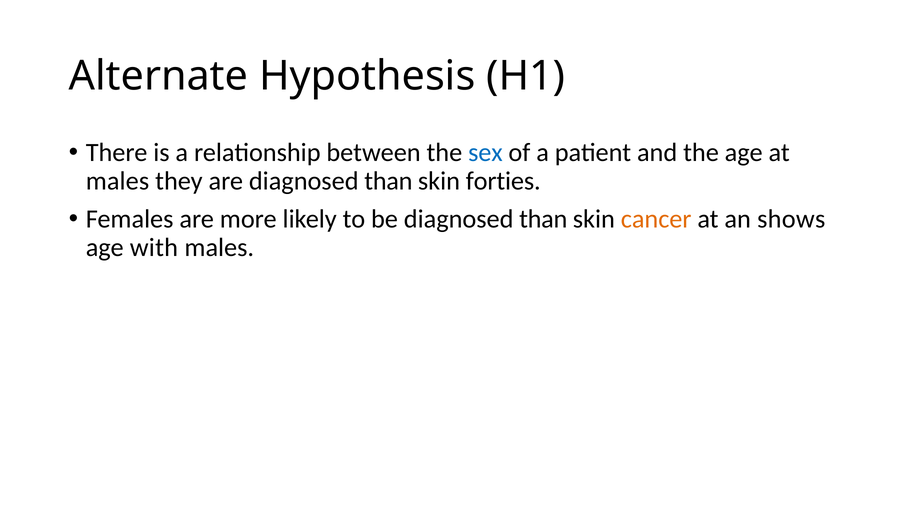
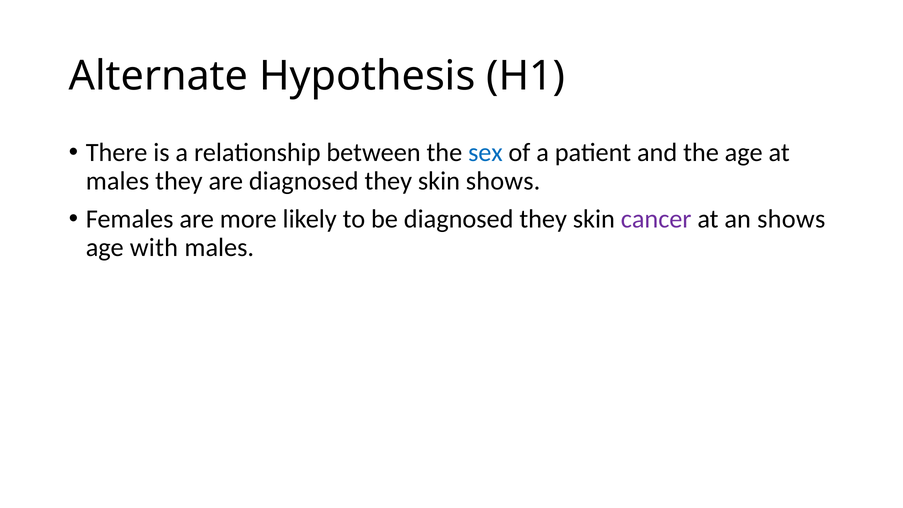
are diagnosed than: than -> they (388, 181)
skin forties: forties -> shows (503, 181)
be diagnosed than: than -> they (543, 219)
cancer colour: orange -> purple (656, 219)
